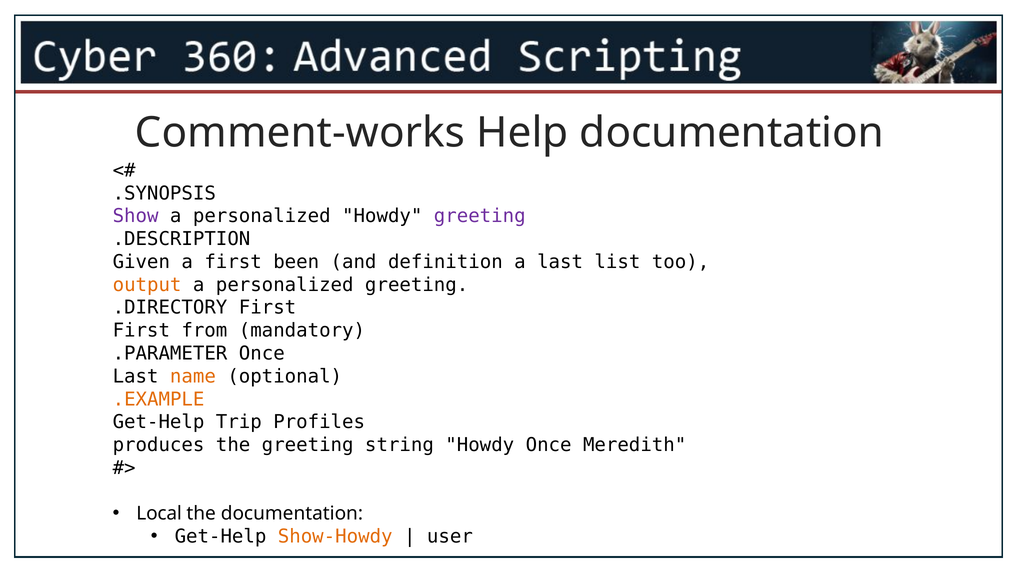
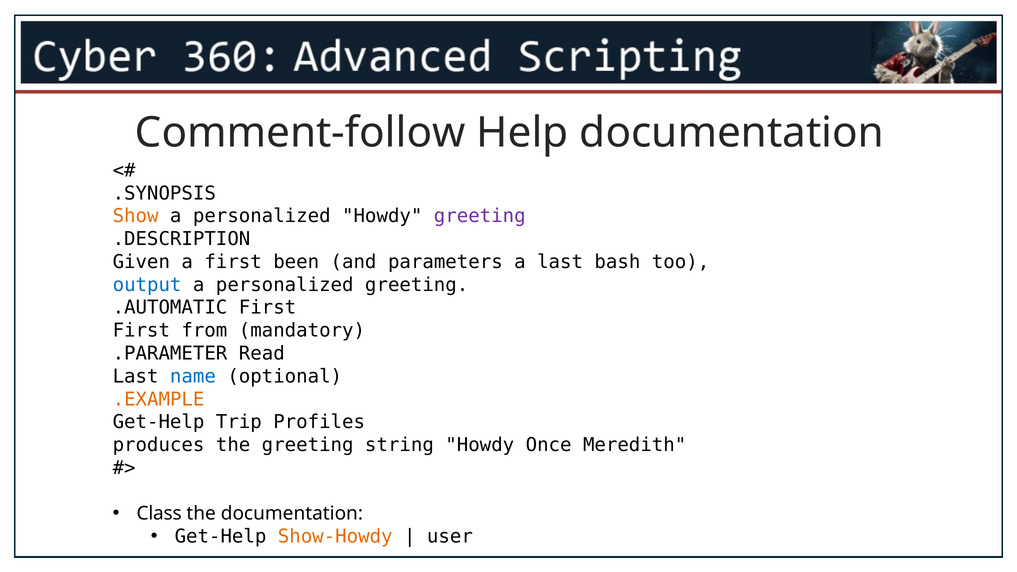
Comment-works: Comment-works -> Comment-follow (300, 133)
Show colour: purple -> orange (136, 216)
definition: definition -> parameters (445, 262)
list: list -> bash (617, 262)
output colour: orange -> blue (147, 285)
.DIRECTORY: .DIRECTORY -> .AUTOMATIC (170, 308)
.PARAMETER Once: Once -> Read (262, 353)
name colour: orange -> blue (193, 376)
Local: Local -> Class (159, 514)
